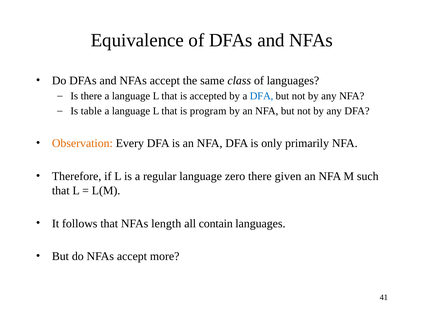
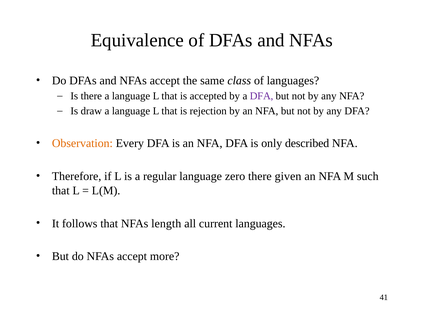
DFA colour: blue -> purple (262, 96)
table: table -> draw (91, 111)
program: program -> rejection (208, 111)
primarily: primarily -> described (307, 143)
contain: contain -> current (216, 223)
